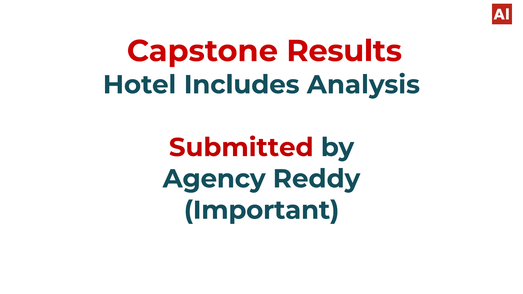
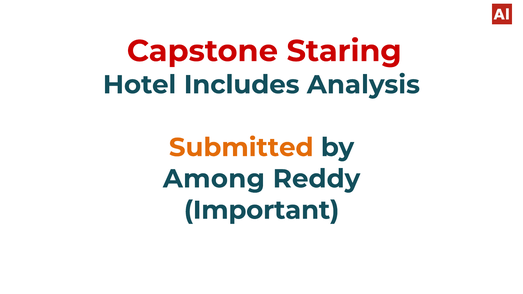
Results: Results -> Staring (344, 51)
Submitted colour: red -> orange (241, 148)
Agency: Agency -> Among (214, 179)
